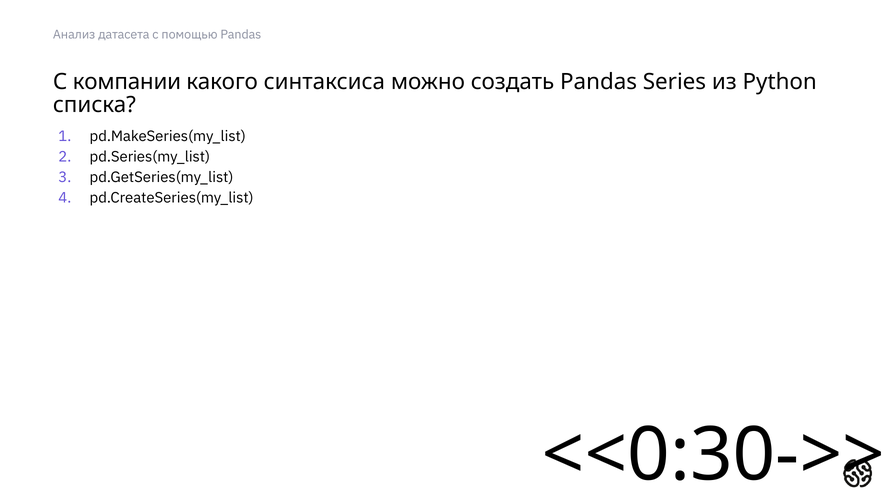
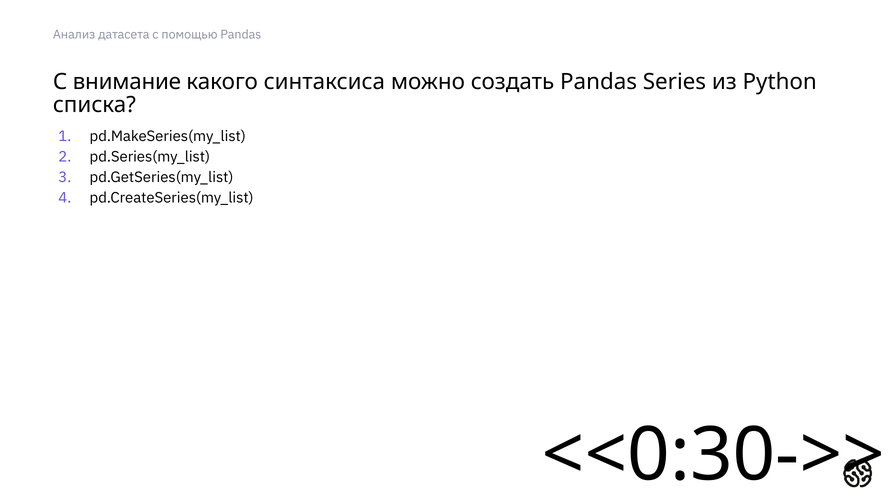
компании: компании -> внимание (127, 82)
